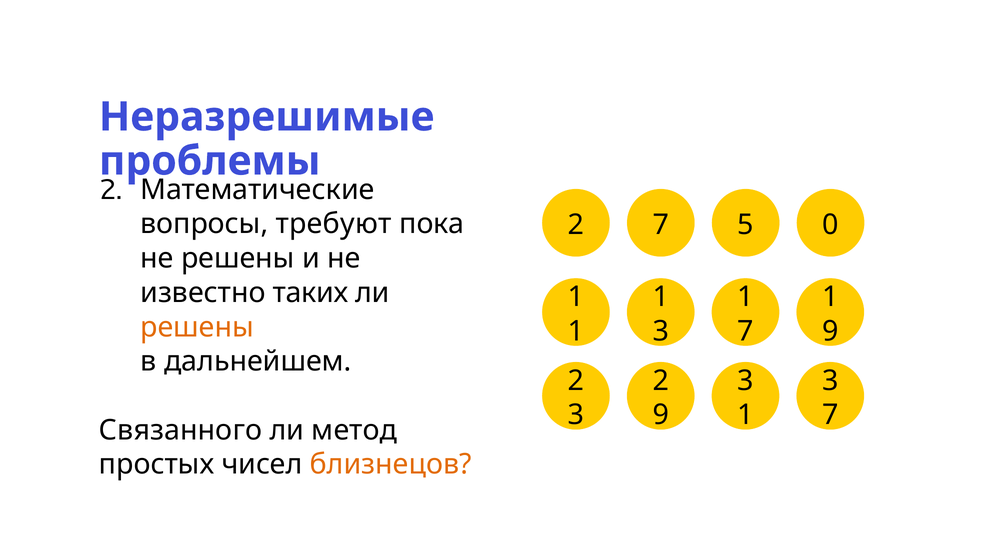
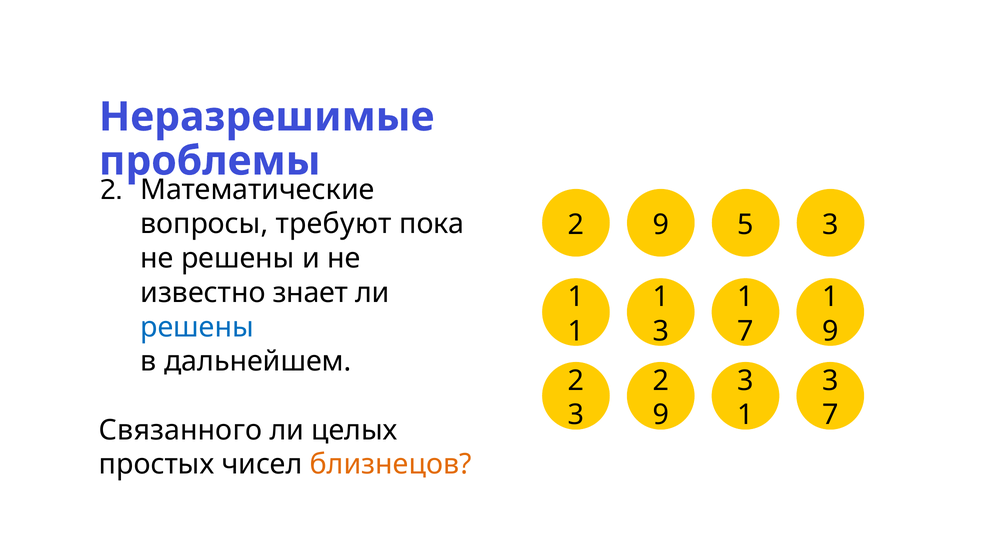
7: 7 -> 9 (661, 225)
5 0: 0 -> 3 (831, 225)
таких: таких -> знает (311, 293)
решены colour: orange -> blue (197, 327)
метод: метод -> целых (354, 430)
